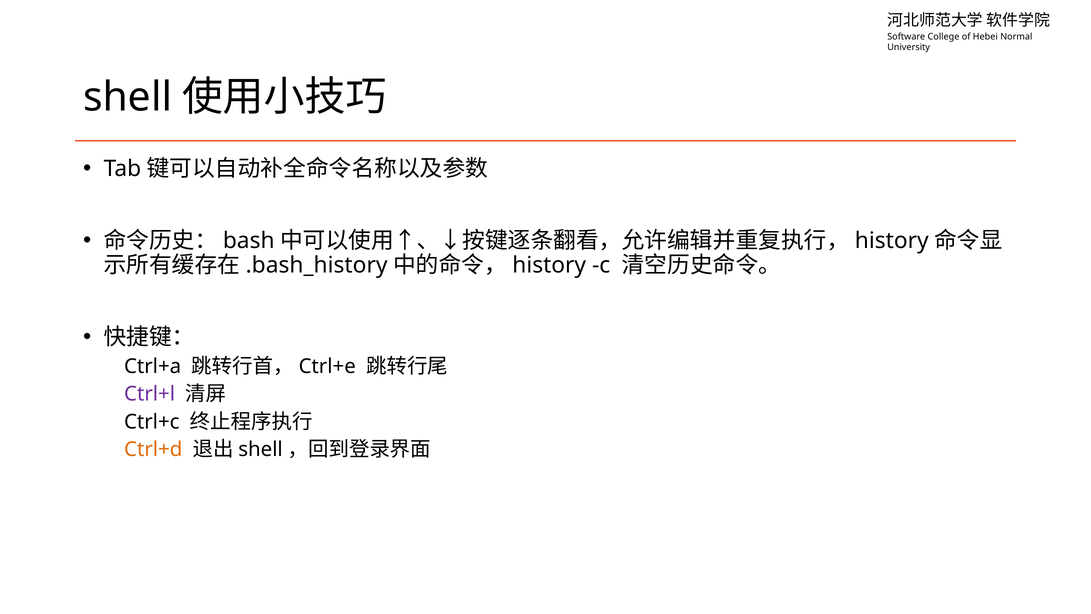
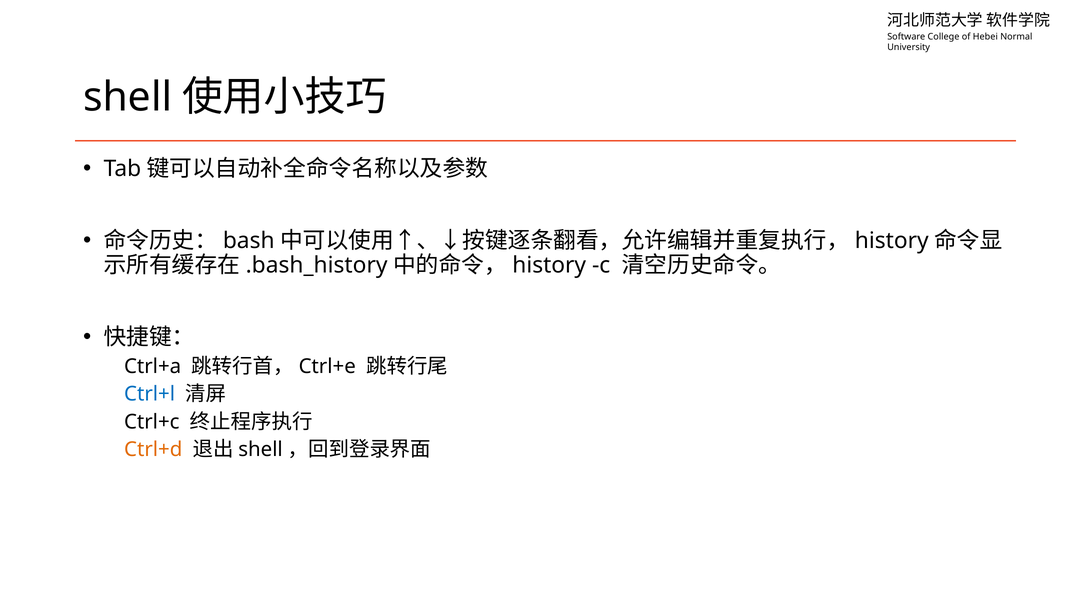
Ctrl+l colour: purple -> blue (150, 394)
